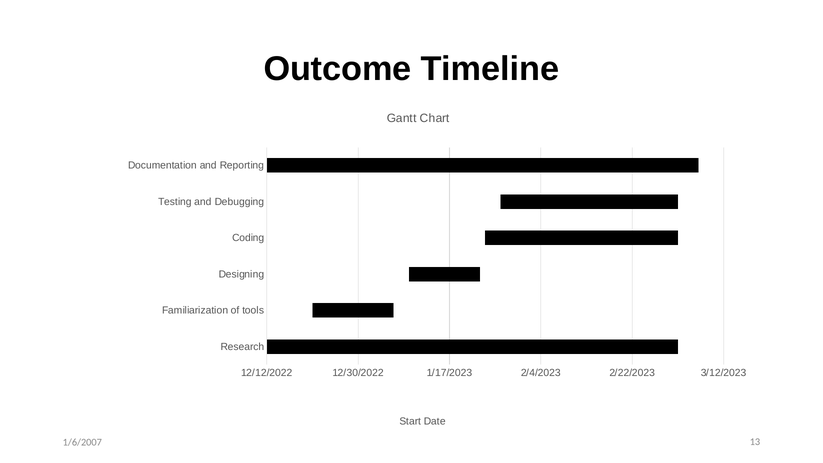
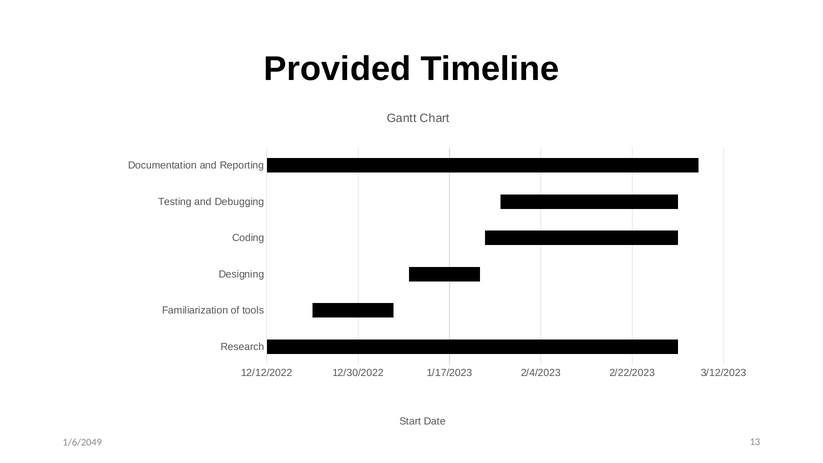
Outcome: Outcome -> Provided (337, 69)
1/6/2007: 1/6/2007 -> 1/6/2049 (82, 442)
